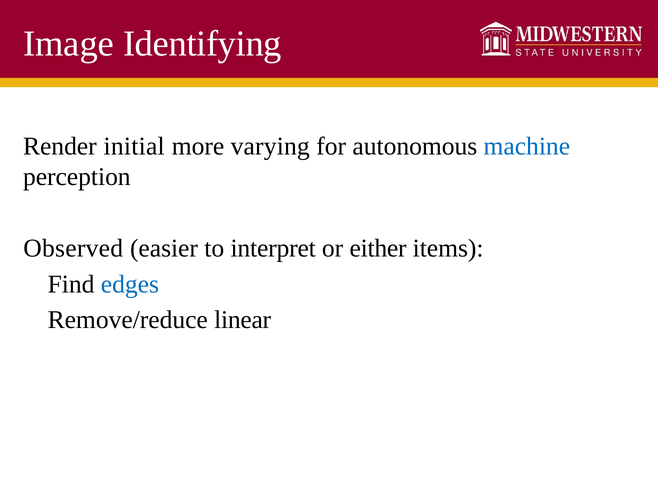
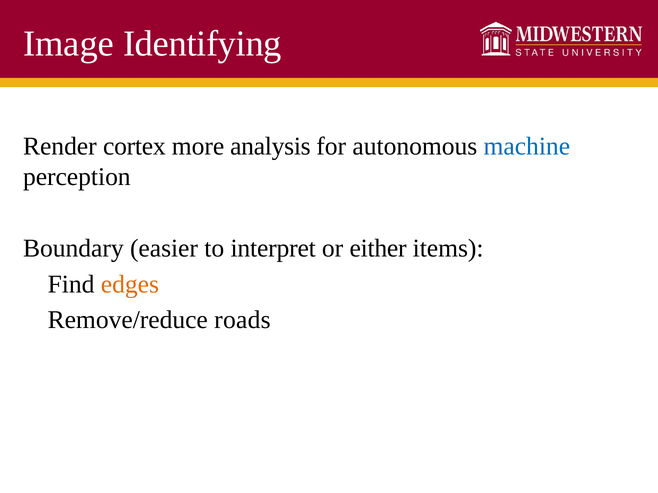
initial: initial -> cortex (134, 146)
varying: varying -> analysis (270, 146)
Observed: Observed -> Boundary (73, 249)
edges colour: blue -> orange (130, 284)
linear: linear -> roads (242, 320)
